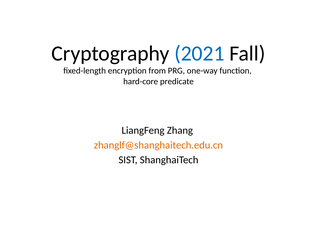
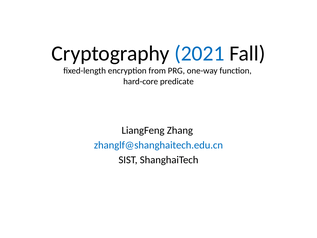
zhanglf@shanghaitech.edu.cn colour: orange -> blue (158, 145)
